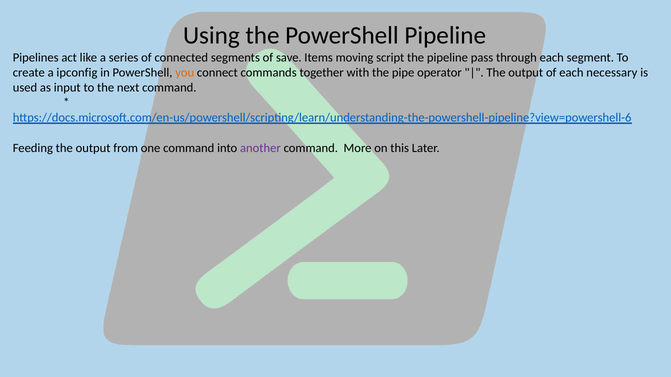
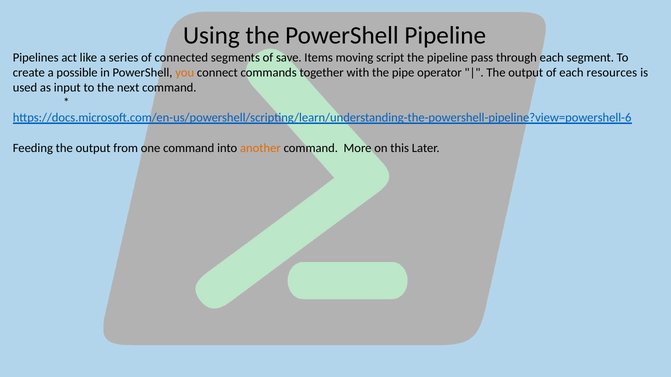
ipconfig: ipconfig -> possible (77, 73)
necessary: necessary -> resources (612, 73)
another colour: purple -> orange (260, 148)
